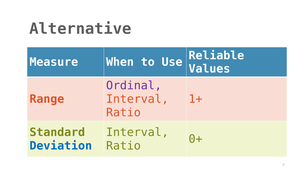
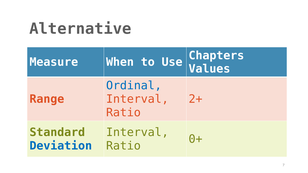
Reliable: Reliable -> Chapters (216, 56)
Ordinal colour: purple -> blue (134, 86)
1+: 1+ -> 2+ (196, 99)
